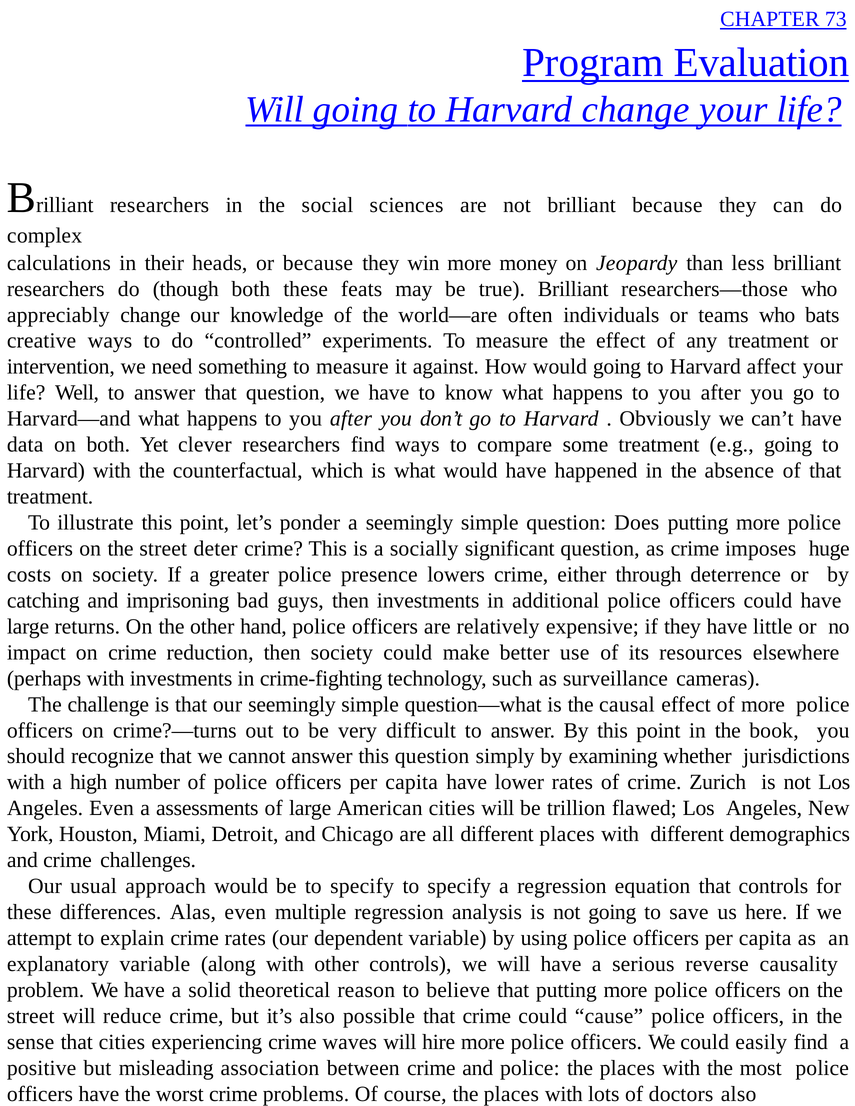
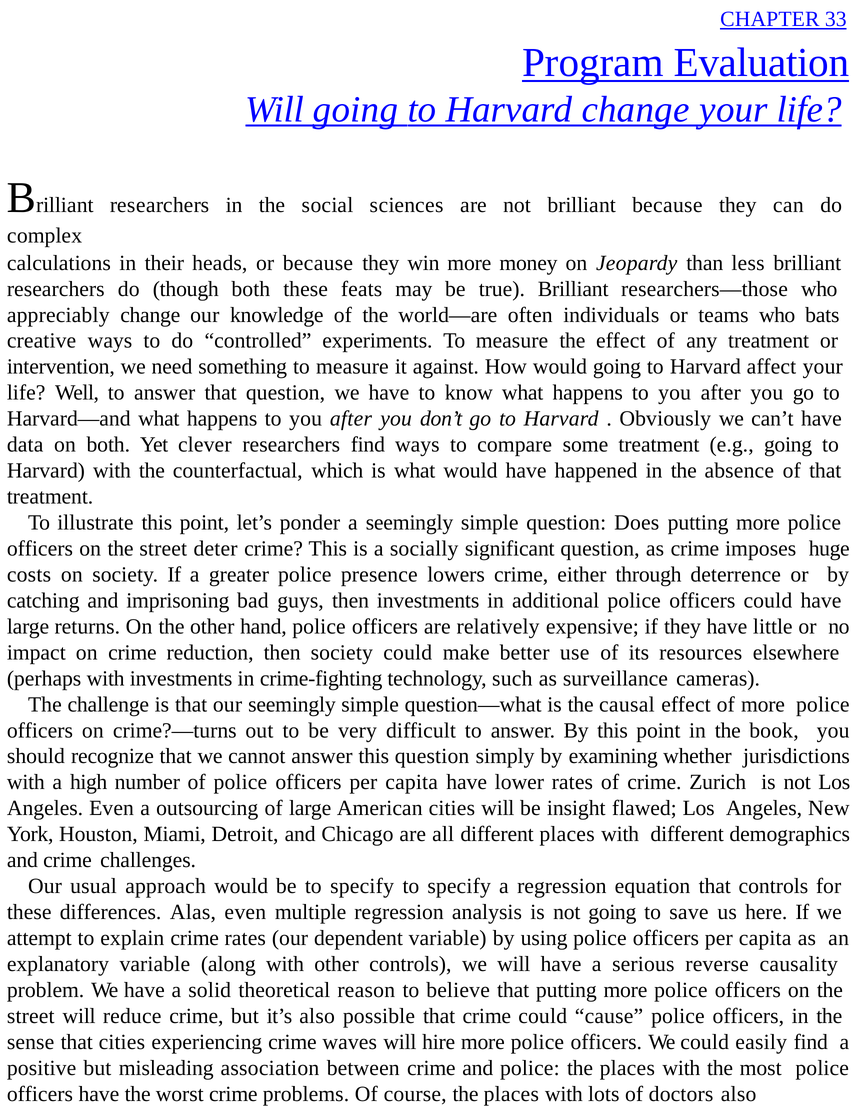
73: 73 -> 33 (836, 19)
assessments: assessments -> outsourcing (207, 809)
trillion: trillion -> insight (576, 809)
